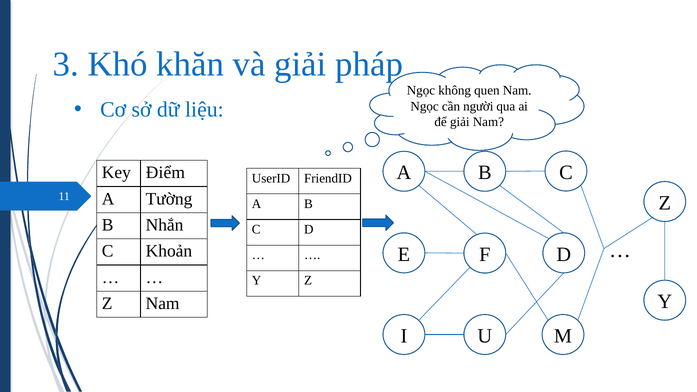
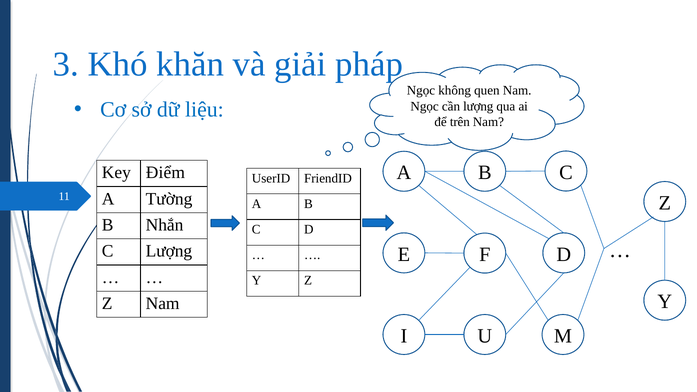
cần người: người -> lượng (478, 106)
để giải: giải -> trên (460, 122)
C Khoản: Khoản -> Lượng (169, 251)
